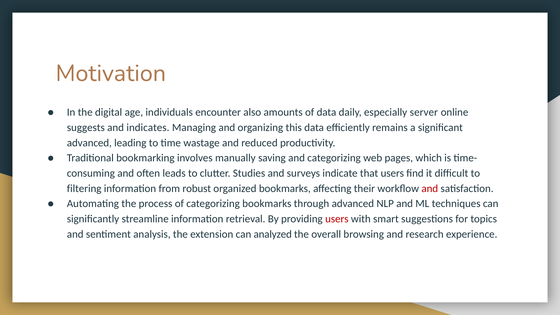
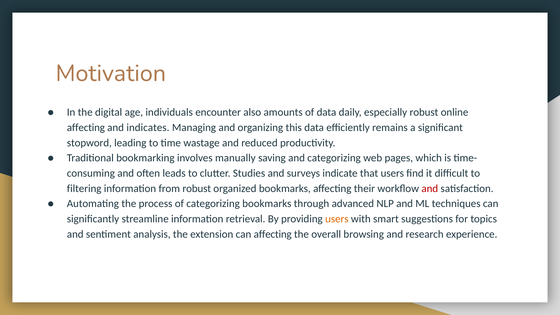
especially server: server -> robust (424, 112)
suggests: suggests -> affecting (86, 128)
advanced: advanced -> stopword (89, 143)
users colour: red -> orange (337, 219)
can analyzed: analyzed -> affecting (273, 234)
